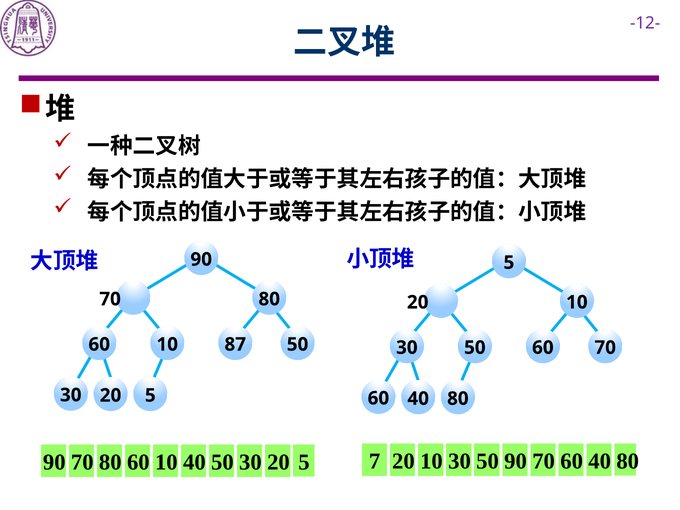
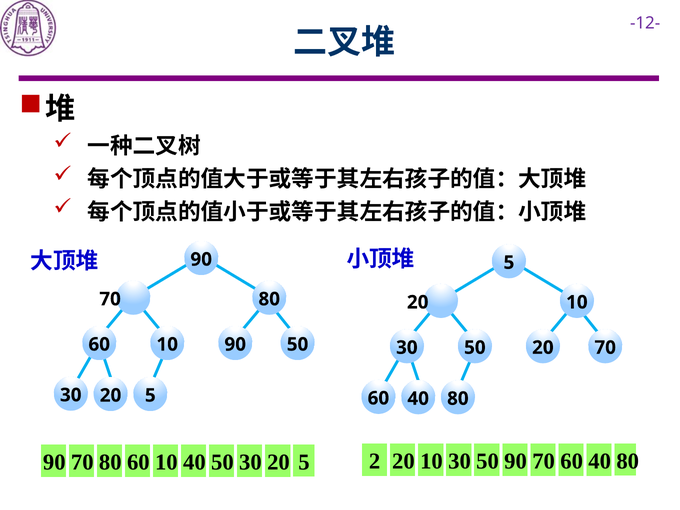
10 87: 87 -> 90 (235, 344)
50 60: 60 -> 20 (543, 348)
7: 7 -> 2 (375, 461)
